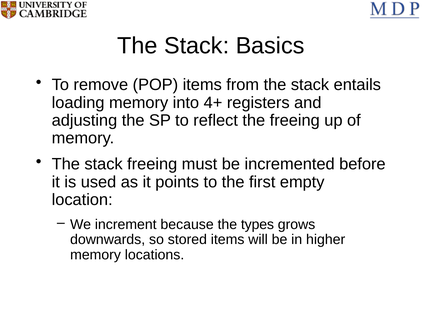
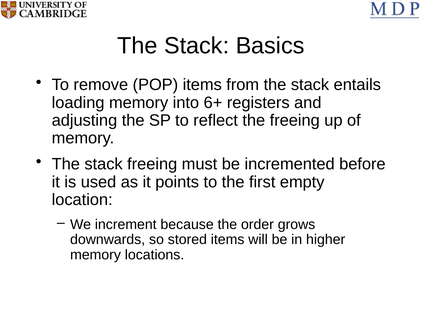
4+: 4+ -> 6+ (213, 102)
types: types -> order (257, 224)
